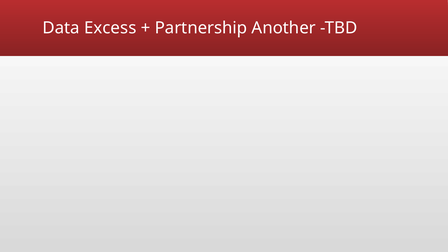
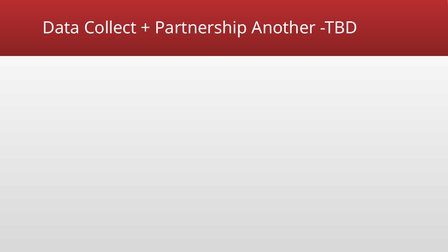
Excess: Excess -> Collect (110, 28)
